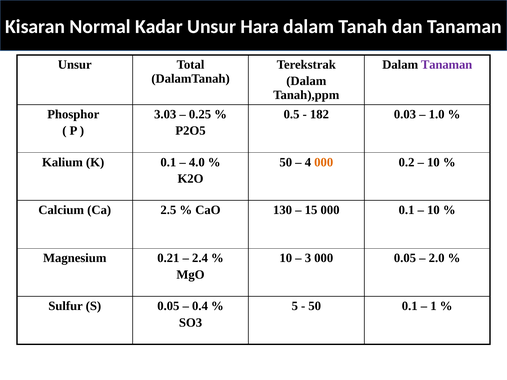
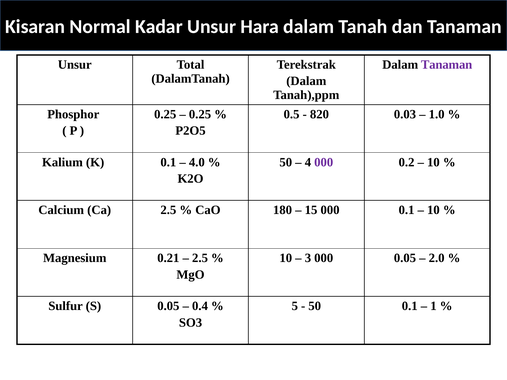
3.03: 3.03 -> 0.25 (165, 114)
182: 182 -> 820 (320, 114)
000 colour: orange -> purple (324, 162)
130: 130 -> 180 (283, 210)
2.4: 2.4 -> 2.5 (200, 258)
